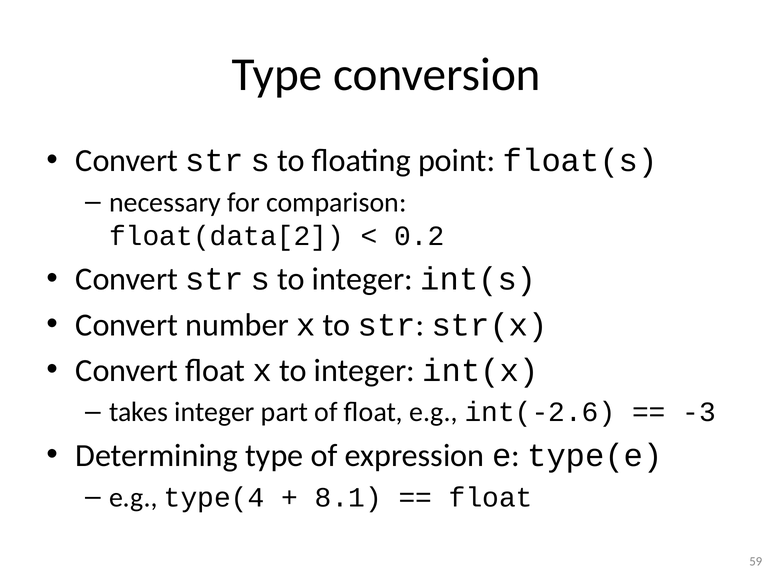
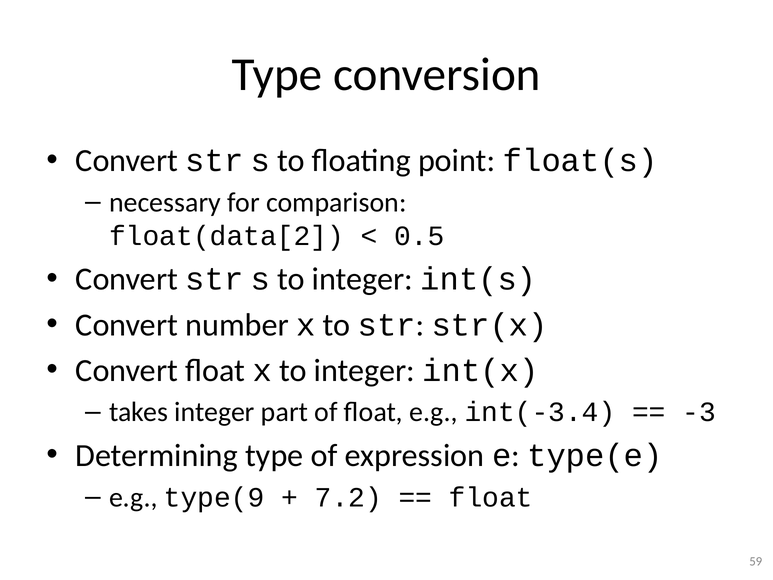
0.2: 0.2 -> 0.5 (419, 236)
int(-2.6: int(-2.6 -> int(-3.4 (540, 412)
type(4: type(4 -> type(9 (214, 497)
8.1: 8.1 -> 7.2 (348, 497)
